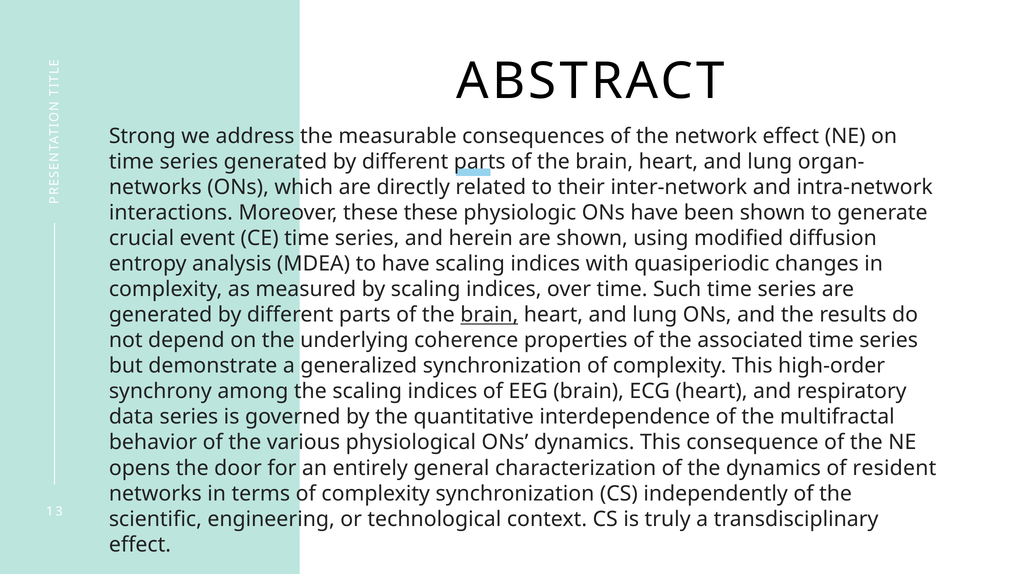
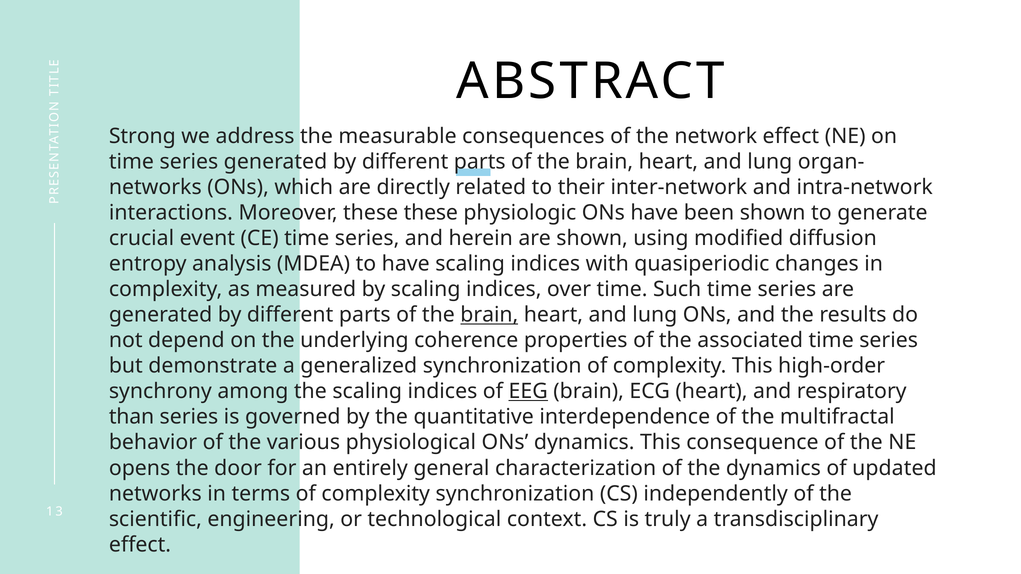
EEG underline: none -> present (528, 392)
data: data -> than (132, 417)
resident: resident -> updated (894, 468)
